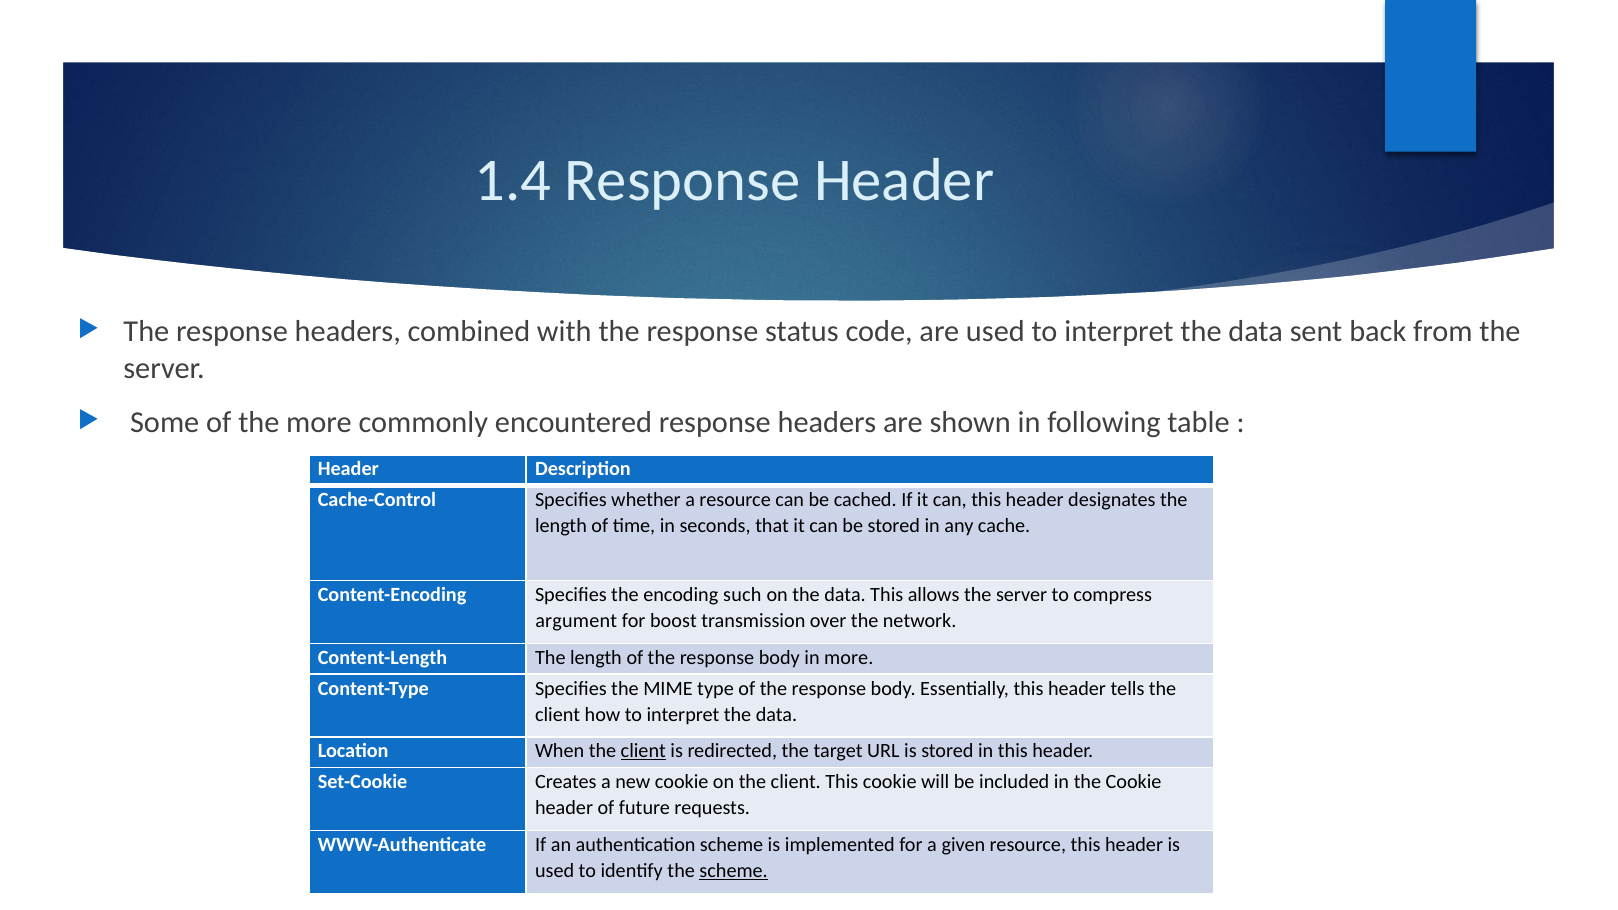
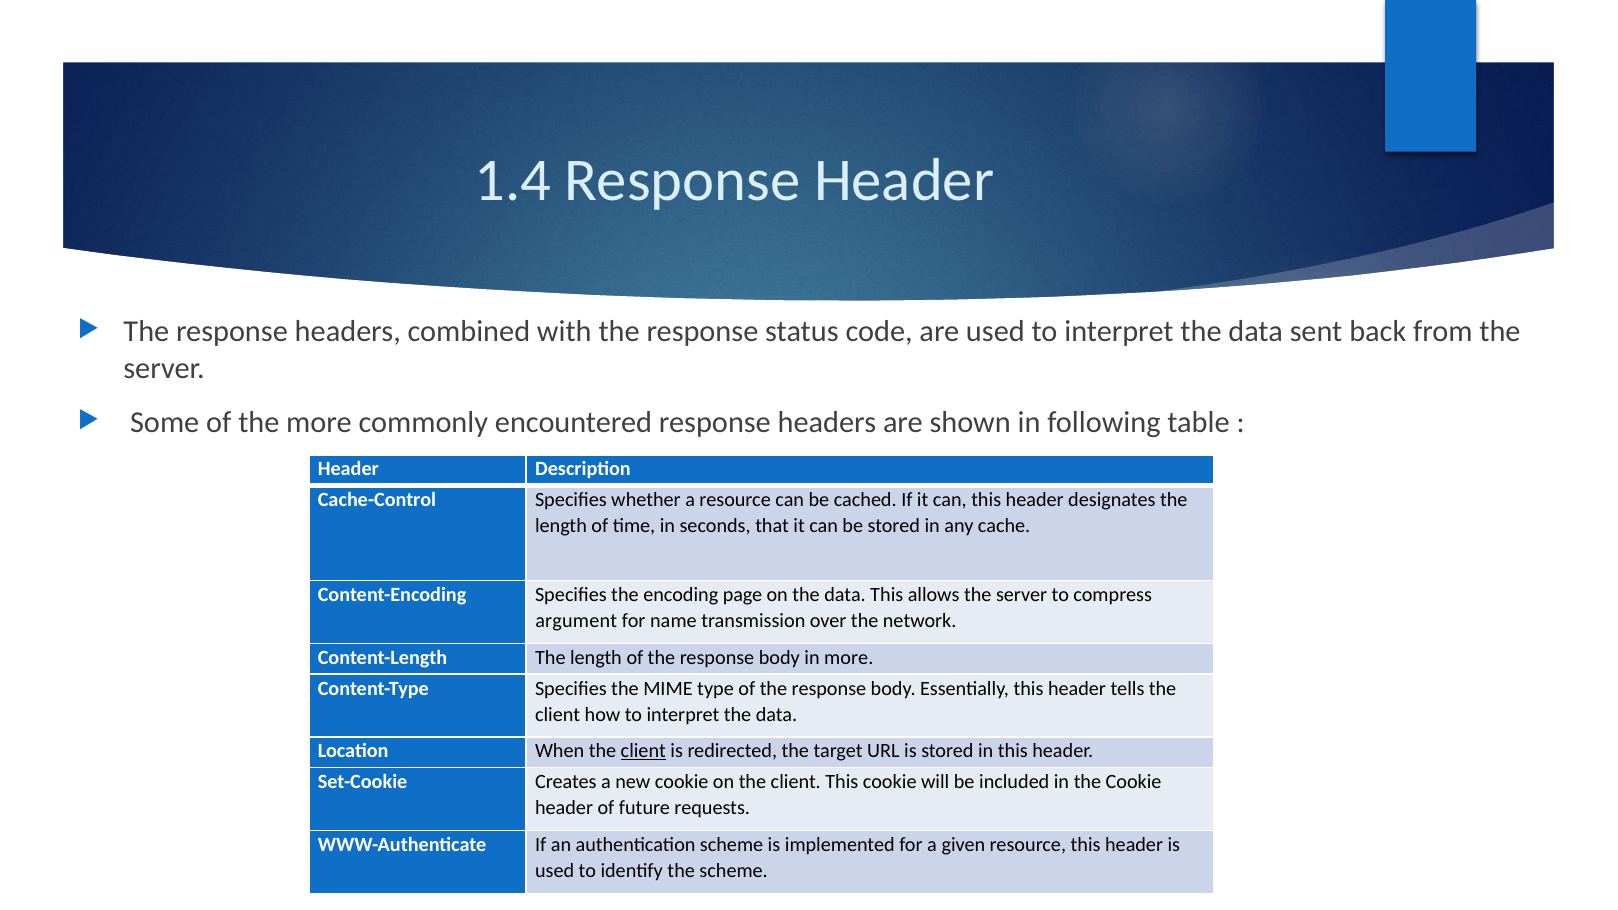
such: such -> page (742, 595)
boost: boost -> name (673, 621)
scheme underline: present -> none (734, 871)
